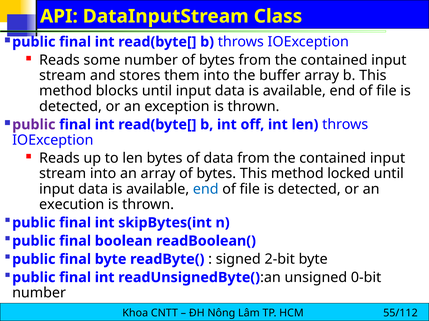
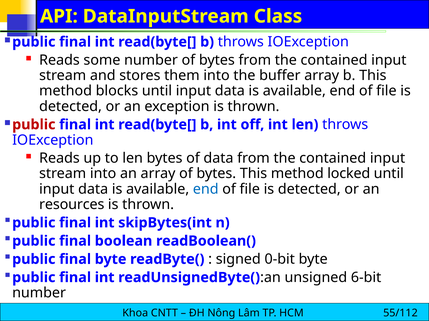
public colour: purple -> red (34, 125)
execution: execution -> resources (72, 205)
2-bit: 2-bit -> 0-bit (280, 260)
0-bit: 0-bit -> 6-bit (366, 278)
